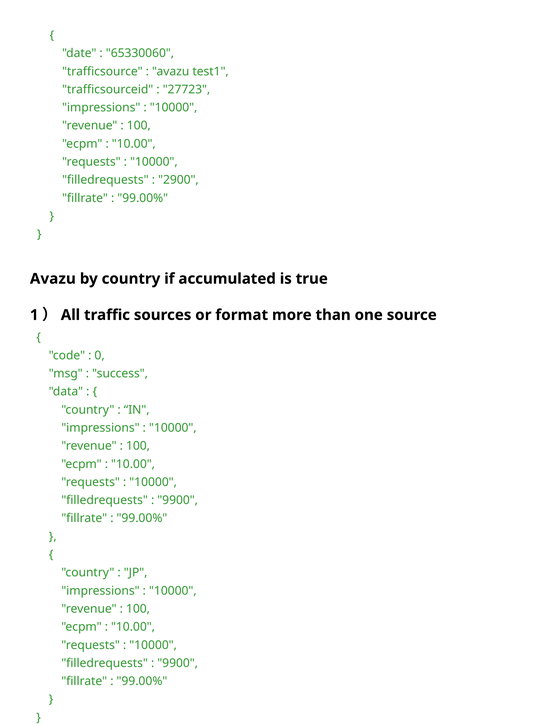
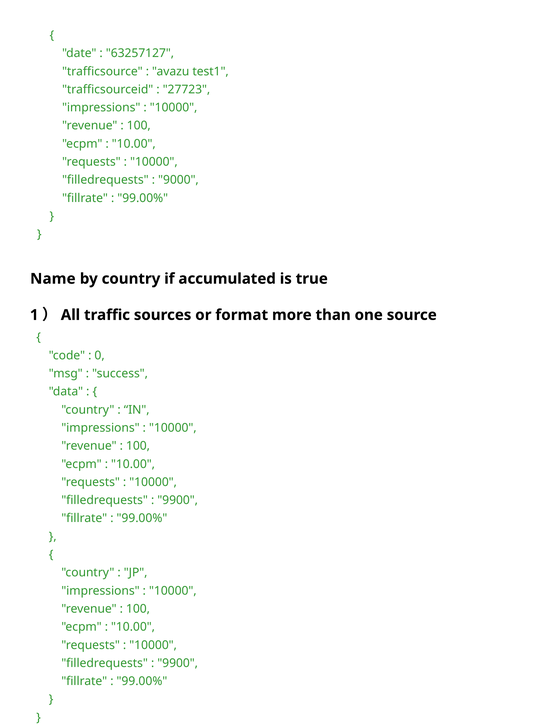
65330060: 65330060 -> 63257127 (140, 53)
2900: 2900 -> 9000 (178, 180)
Avazu: Avazu -> Name (53, 279)
